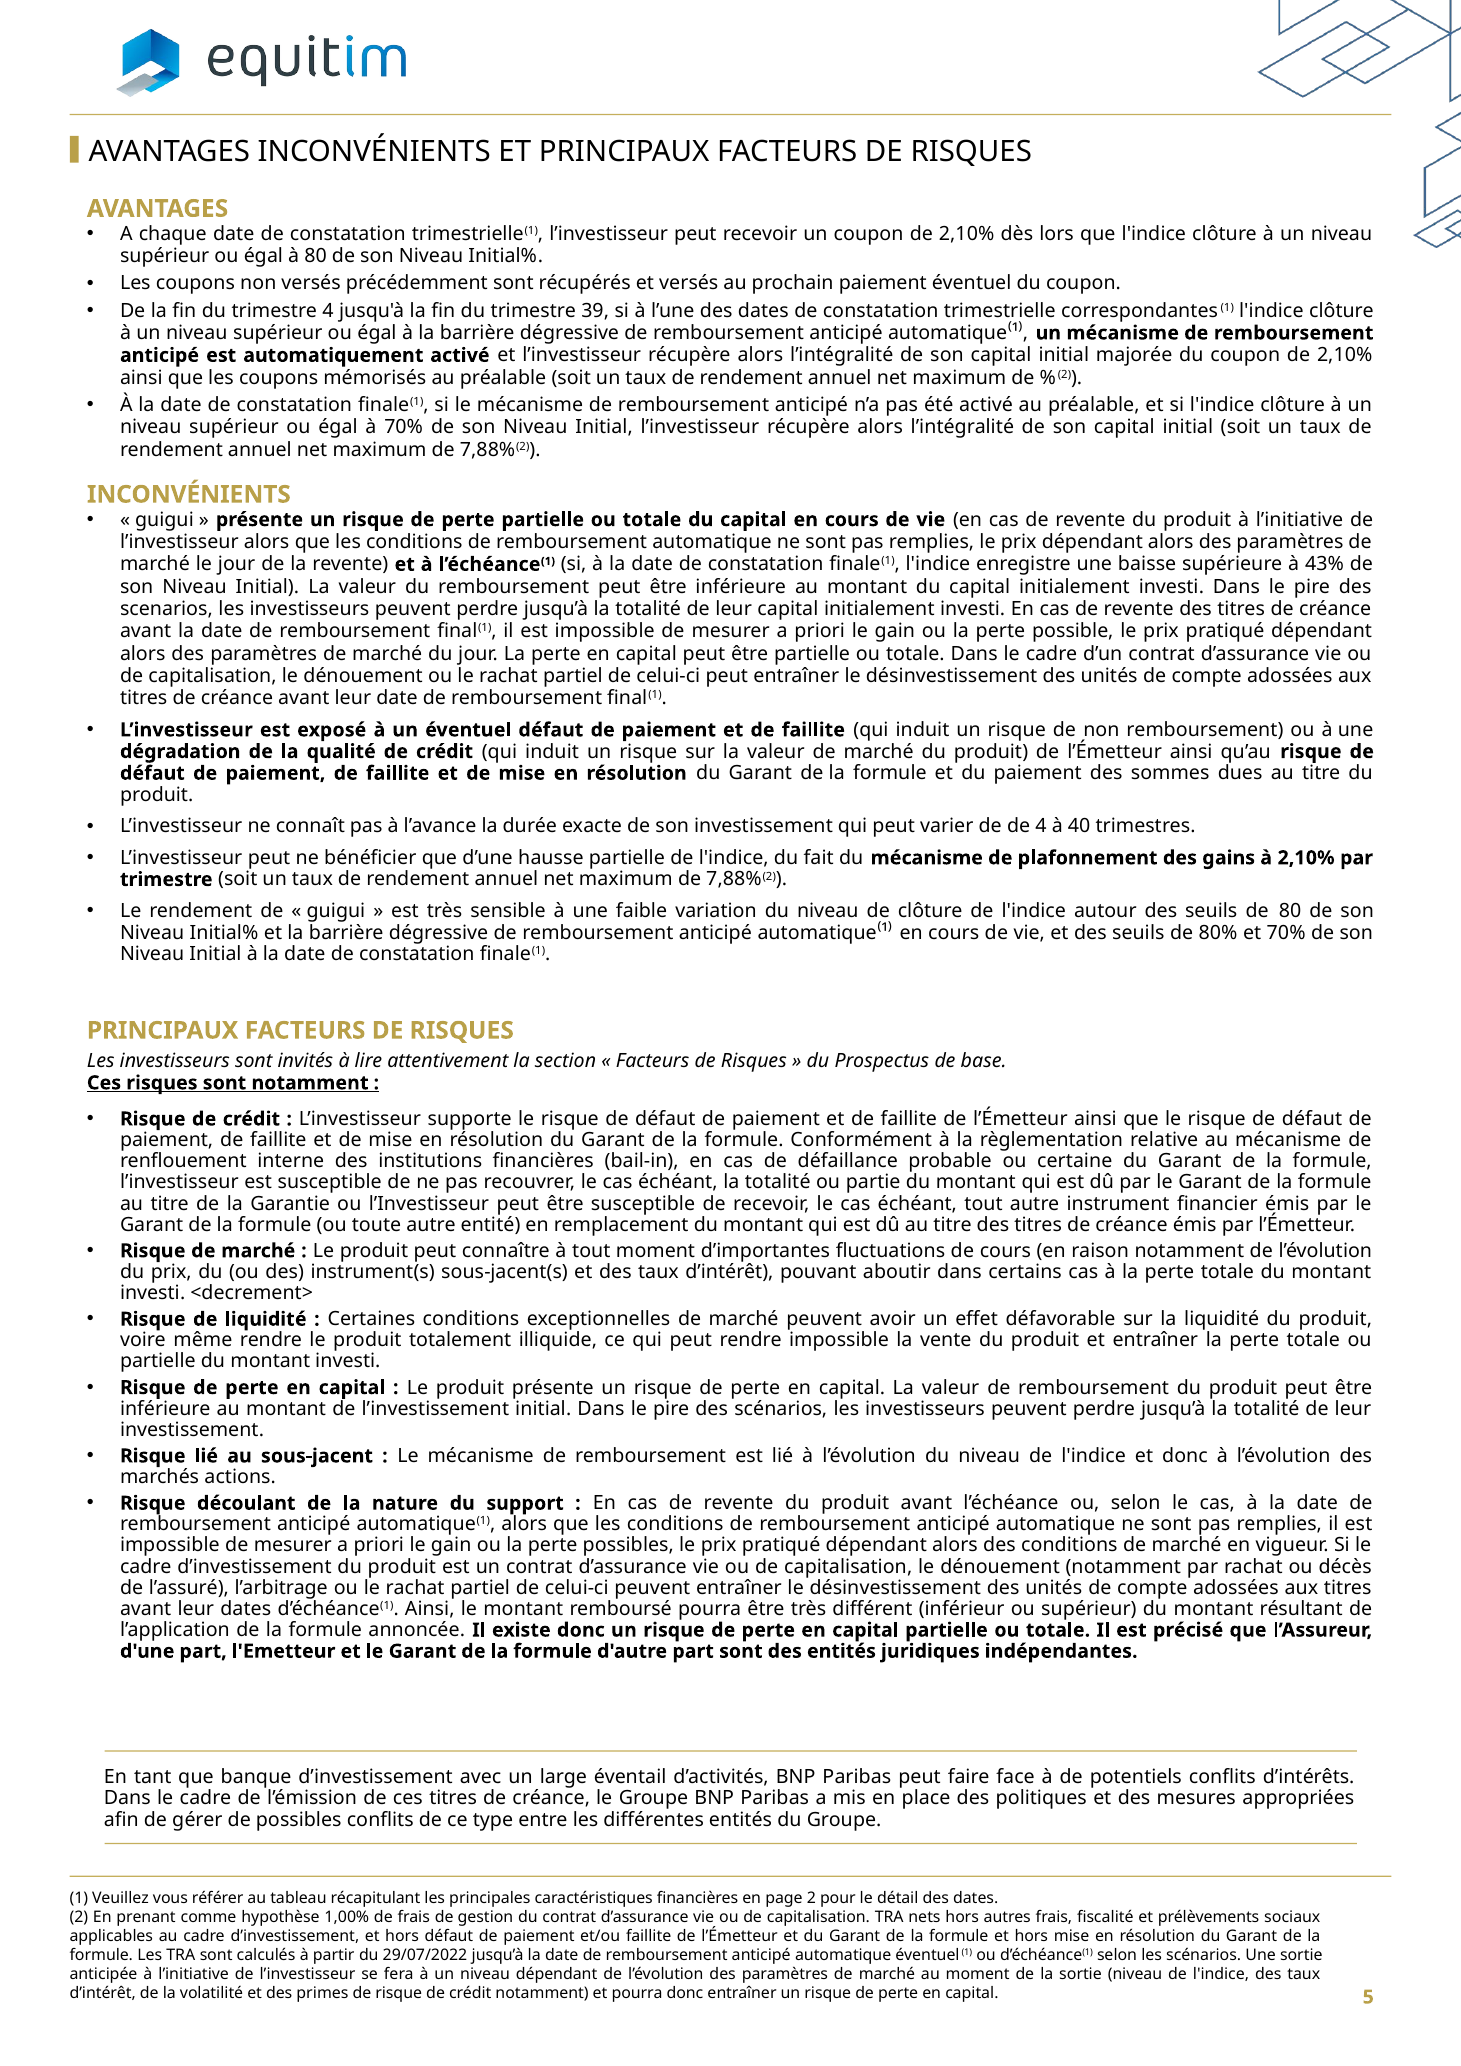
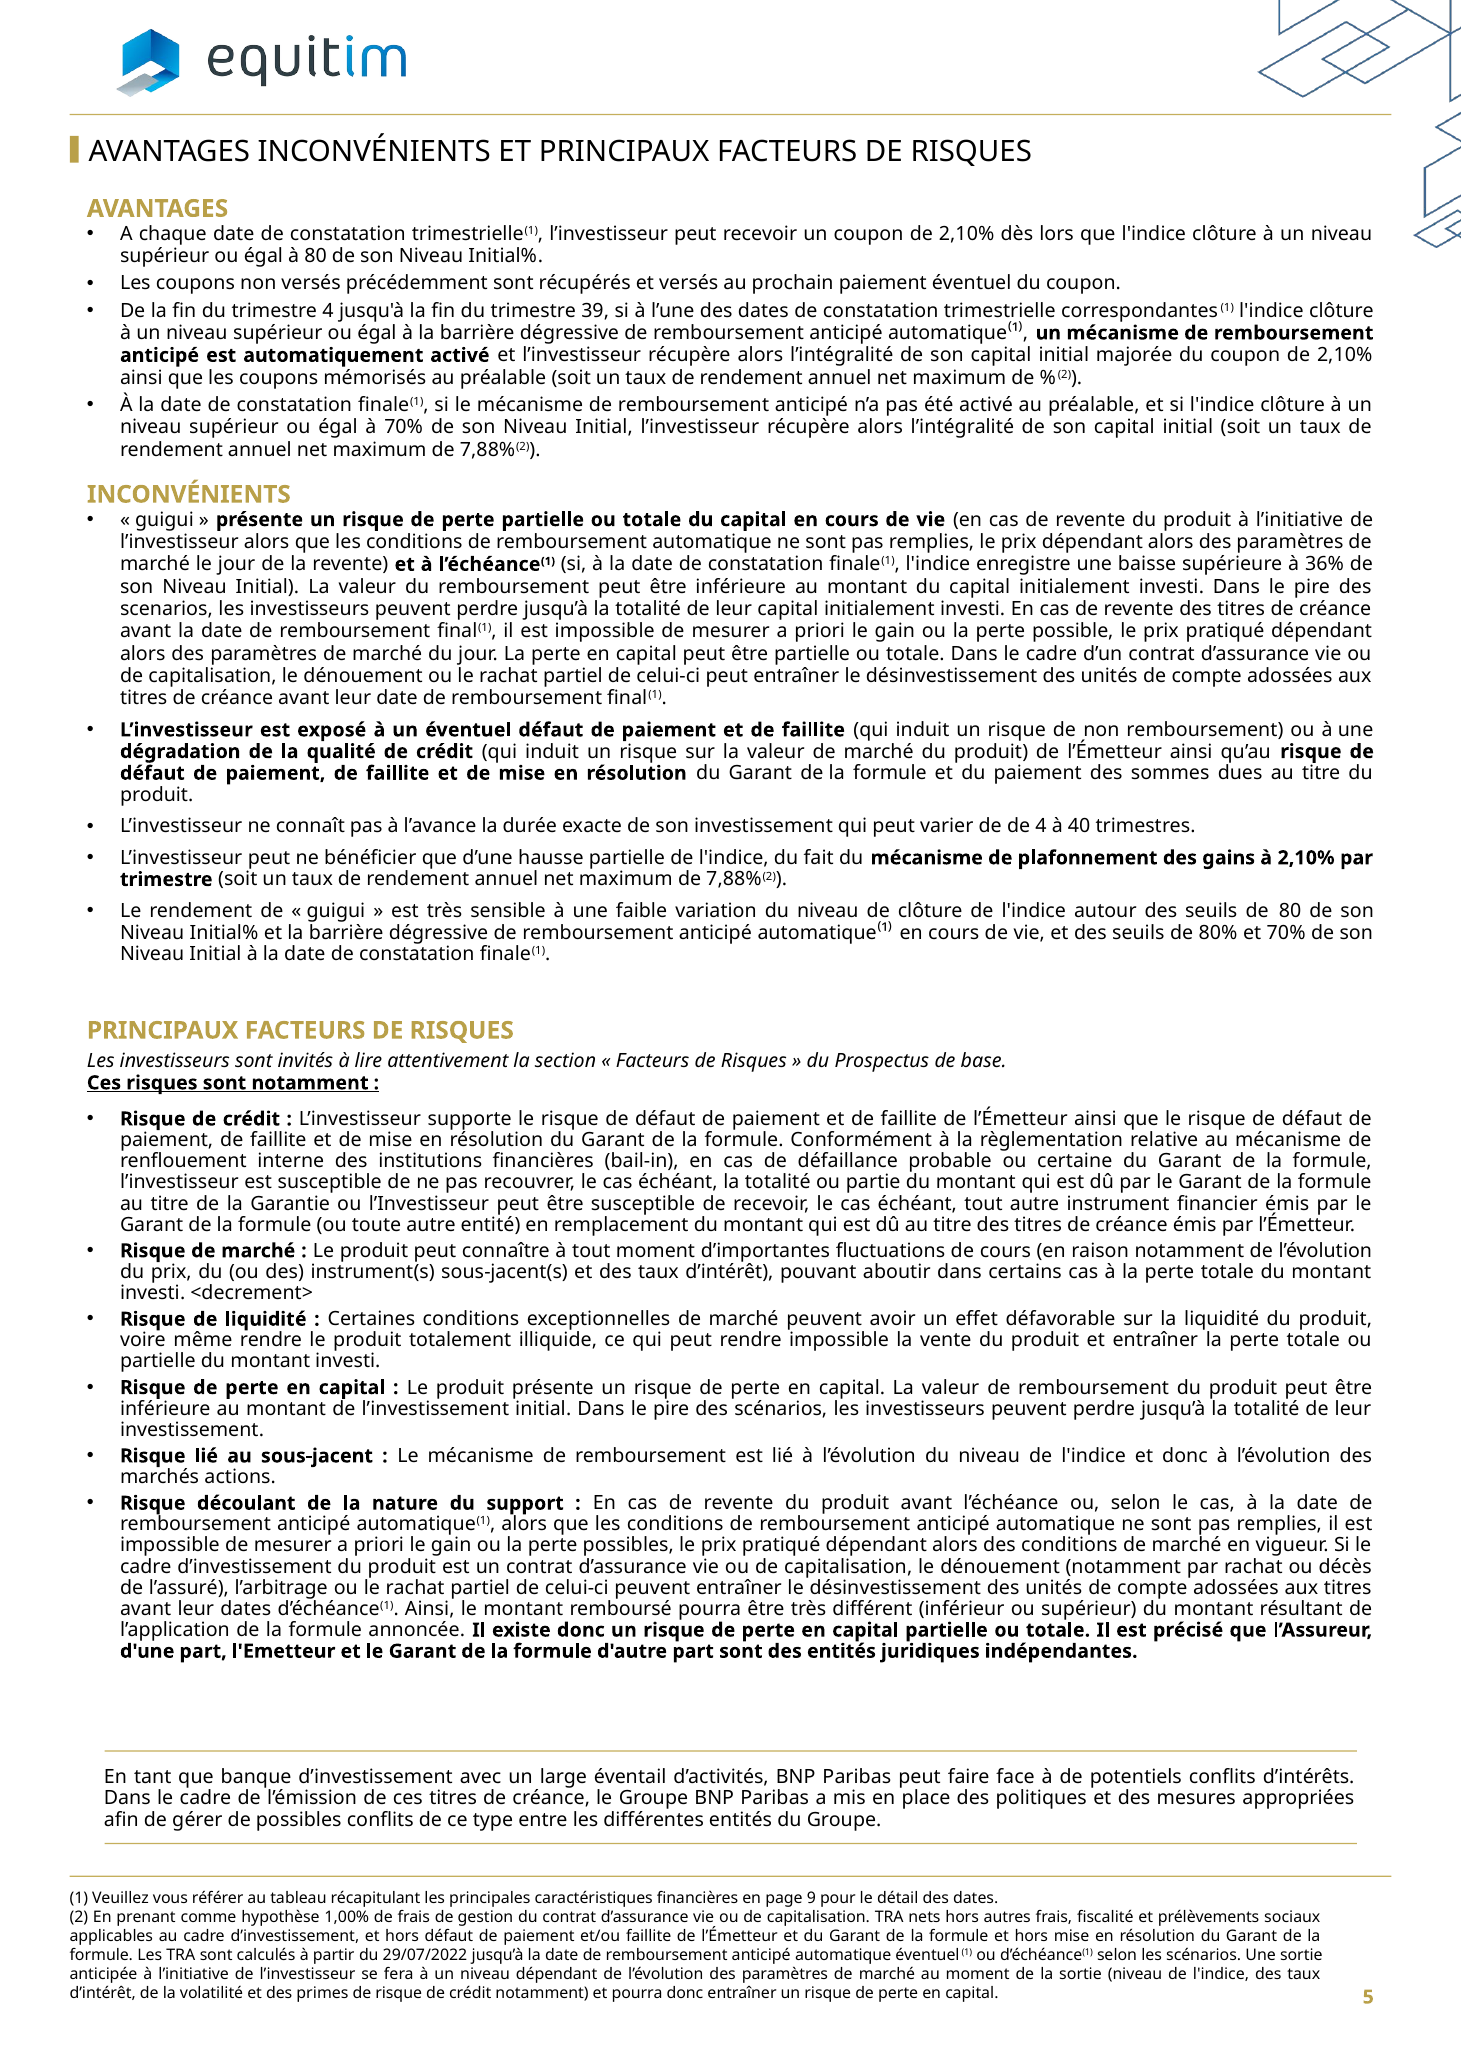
43%: 43% -> 36% (1324, 564)
page 2: 2 -> 9 (811, 1898)
